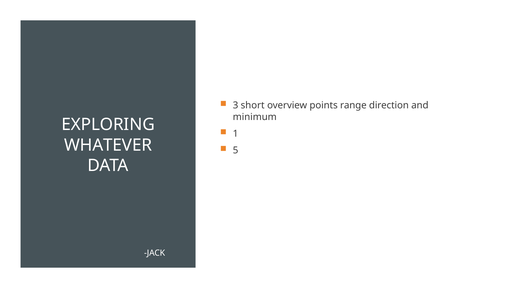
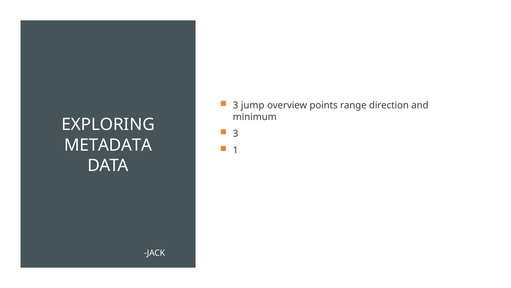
short: short -> jump (253, 105)
1: 1 -> 3 (235, 133)
WHATEVER: WHATEVER -> METADATA (108, 145)
5: 5 -> 1 (235, 150)
